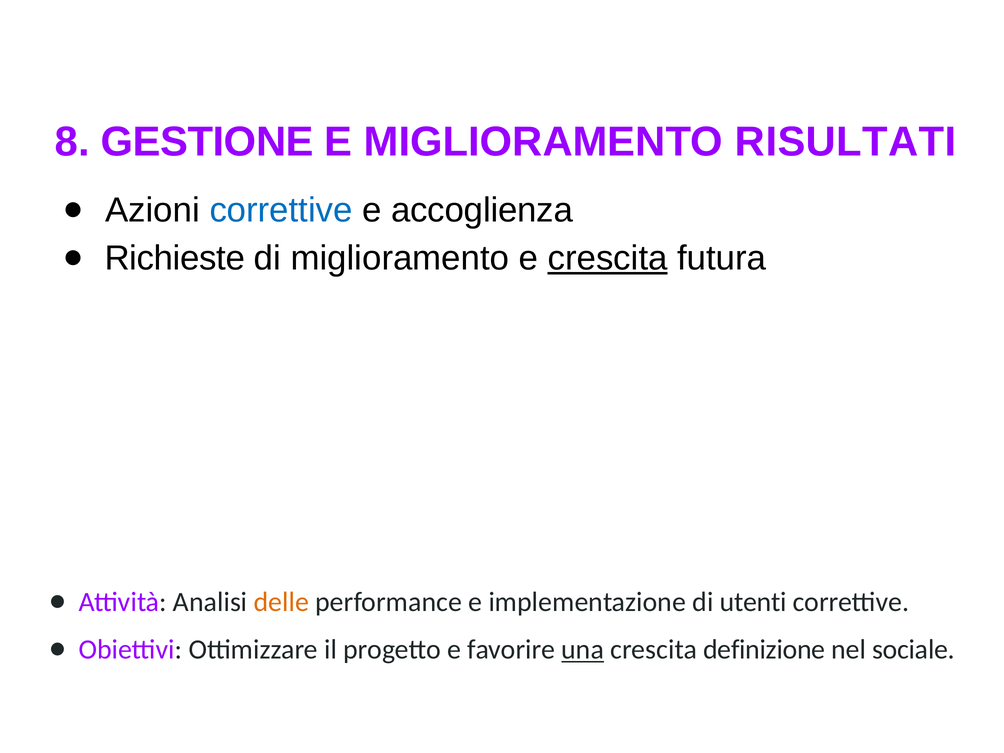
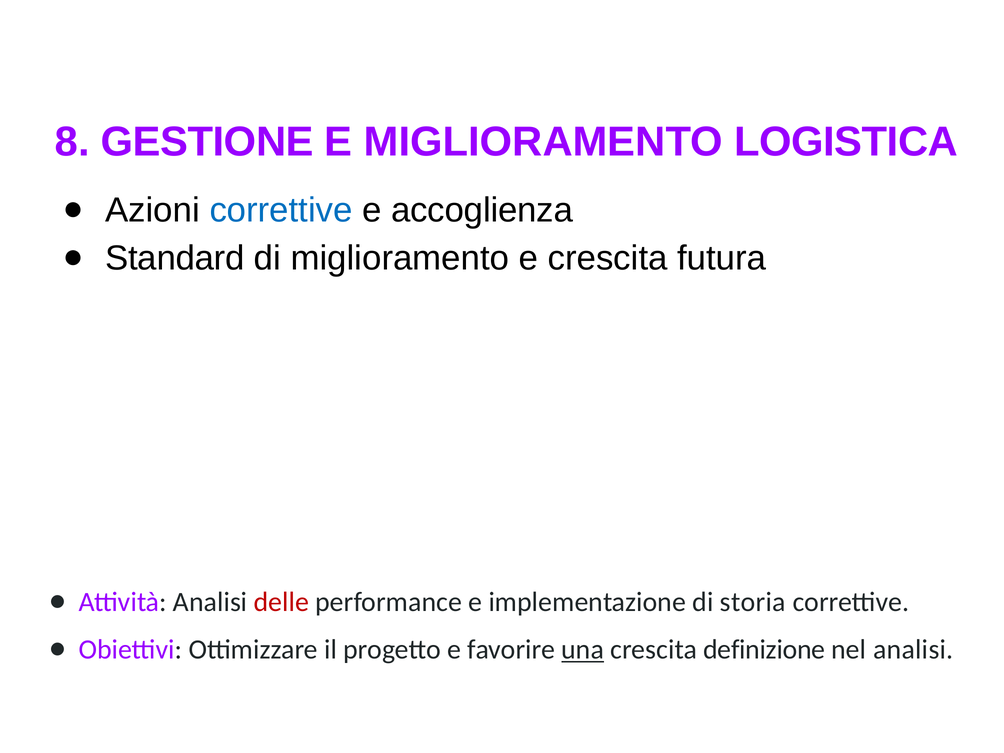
RISULTATI: RISULTATI -> LOGISTICA (846, 142)
Richieste: Richieste -> Standard (175, 258)
crescita underline: present -> none (608, 258)
delle colour: orange -> red (281, 602)
utenti: utenti -> storia (753, 602)
nel sociale: sociale -> analisi (913, 650)
